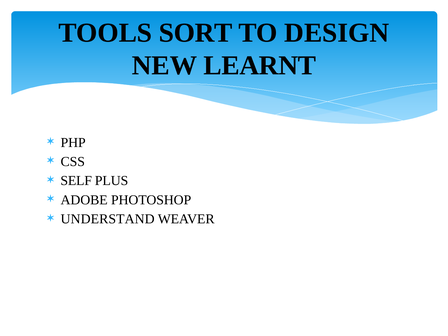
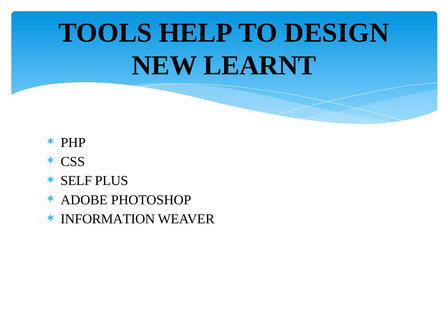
SORT: SORT -> HELP (196, 33)
UNDERSTAND: UNDERSTAND -> INFORMATION (108, 219)
